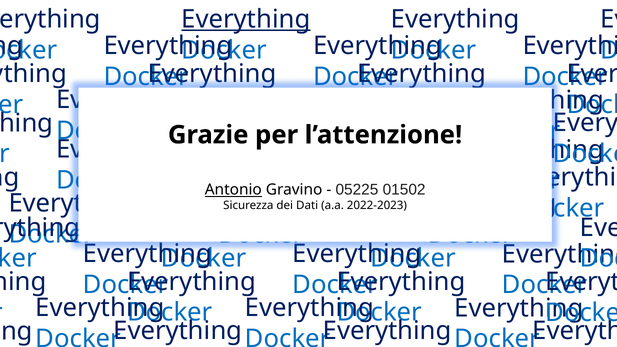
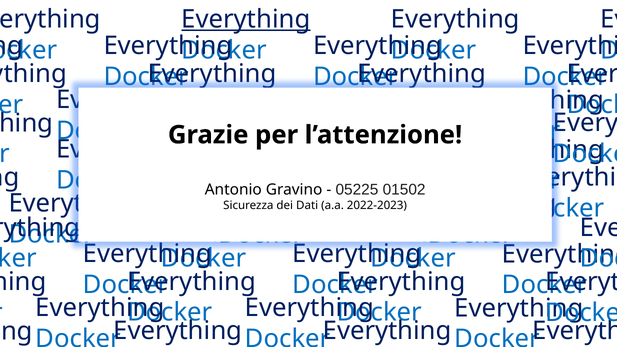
Antonio underline: present -> none (233, 190)
